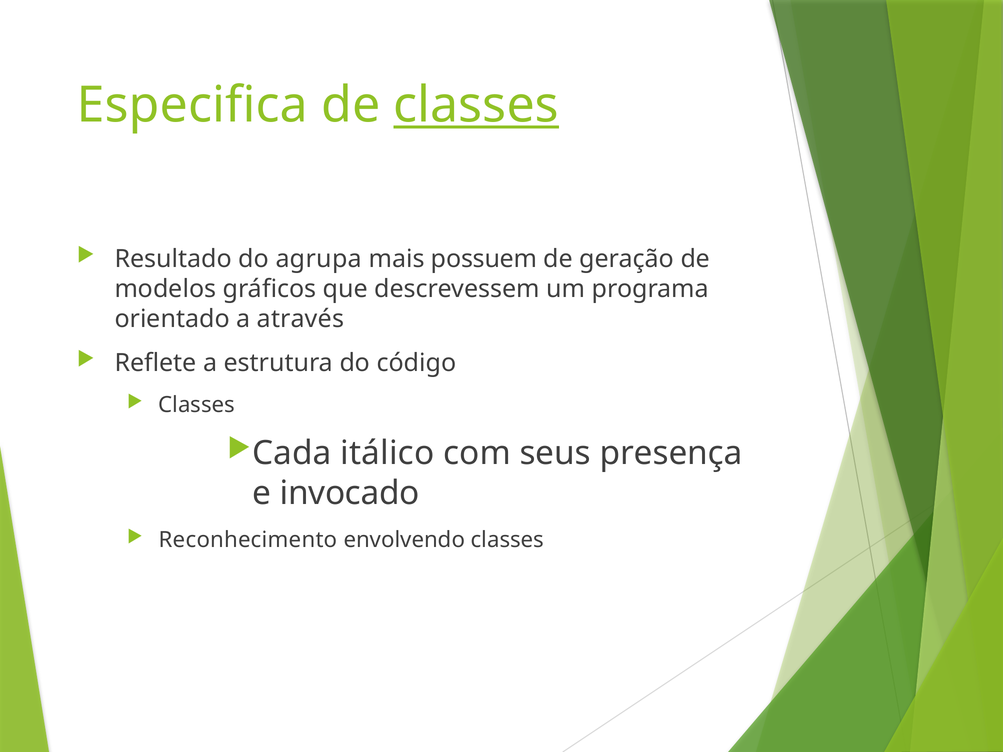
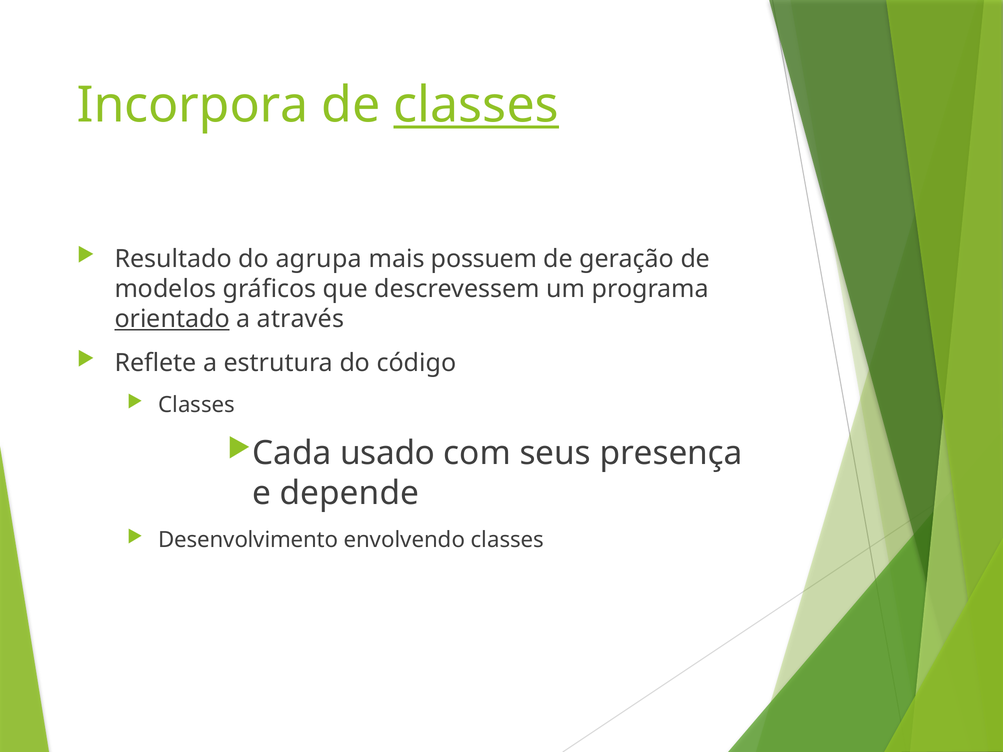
Especifica: Especifica -> Incorpora (193, 105)
orientado underline: none -> present (172, 319)
itálico: itálico -> usado (388, 453)
invocado: invocado -> depende (349, 493)
Reconhecimento: Reconhecimento -> Desenvolvimento (248, 540)
